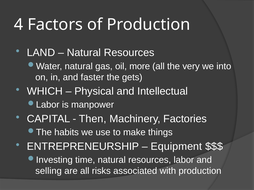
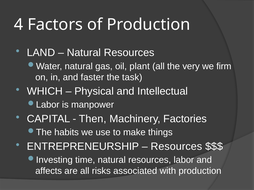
more: more -> plant (140, 66)
into: into -> firm (224, 66)
gets: gets -> task (132, 77)
Equipment: Equipment -> Resources (176, 147)
selling: selling -> affects (49, 171)
